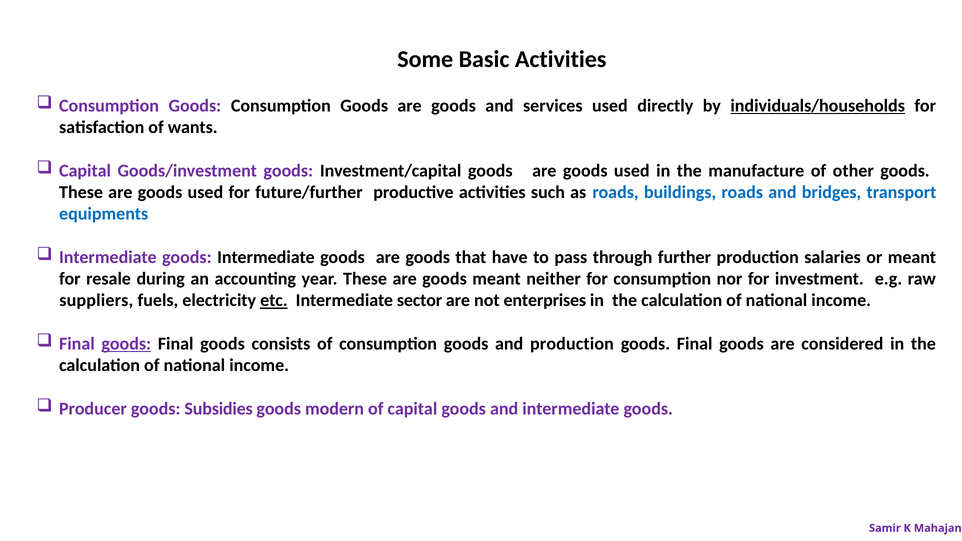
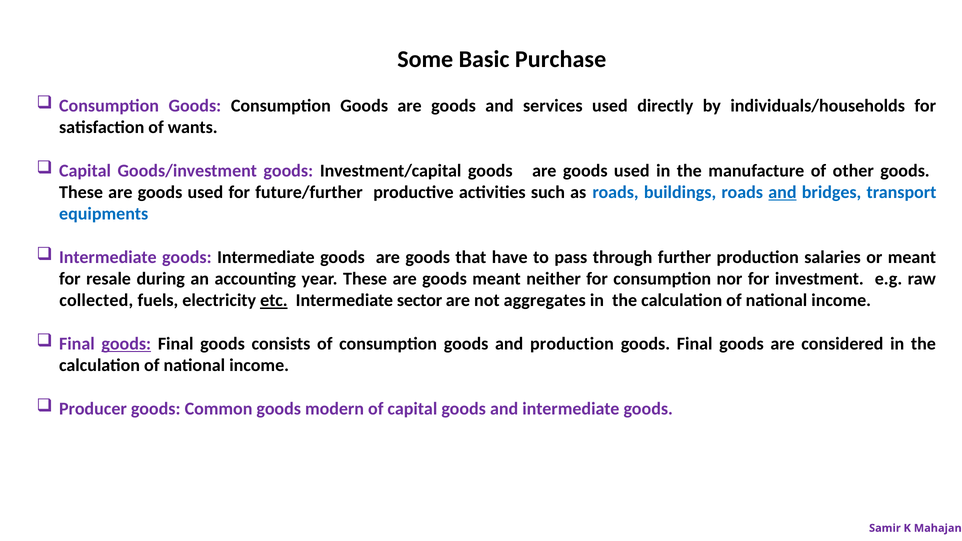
Basic Activities: Activities -> Purchase (561, 59)
individuals/households underline: present -> none (818, 106)
and underline: none -> present (782, 192)
suppliers: suppliers -> collected (96, 301)
enterprises: enterprises -> aggregates (545, 301)
Subsidies: Subsidies -> Common (219, 409)
